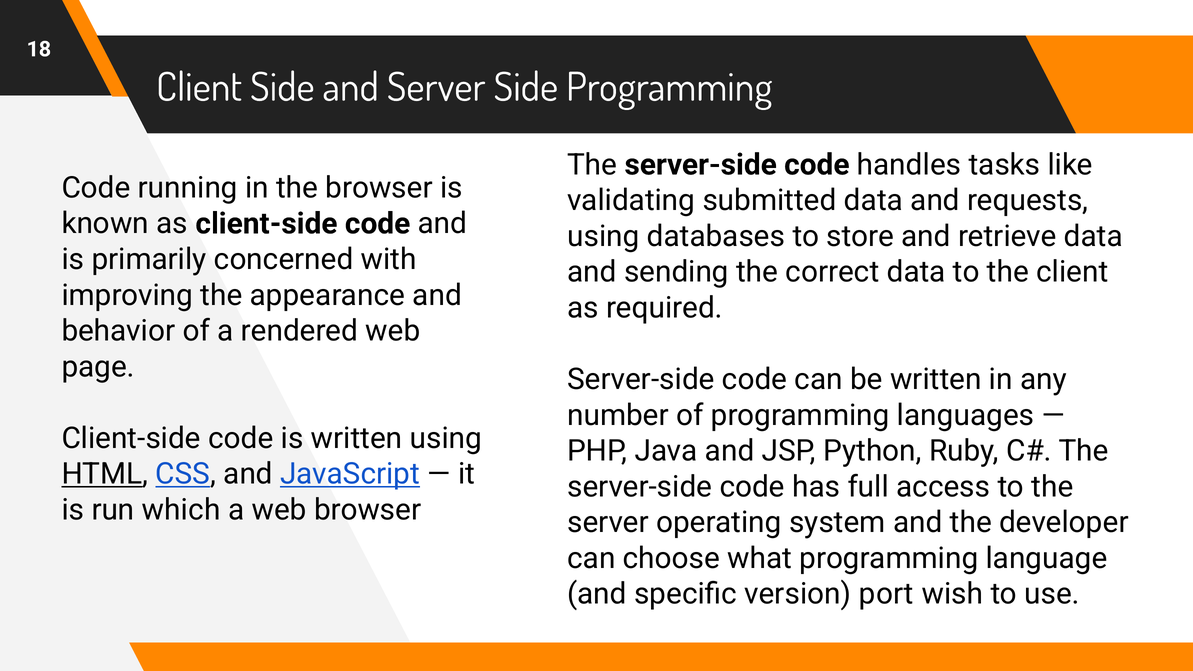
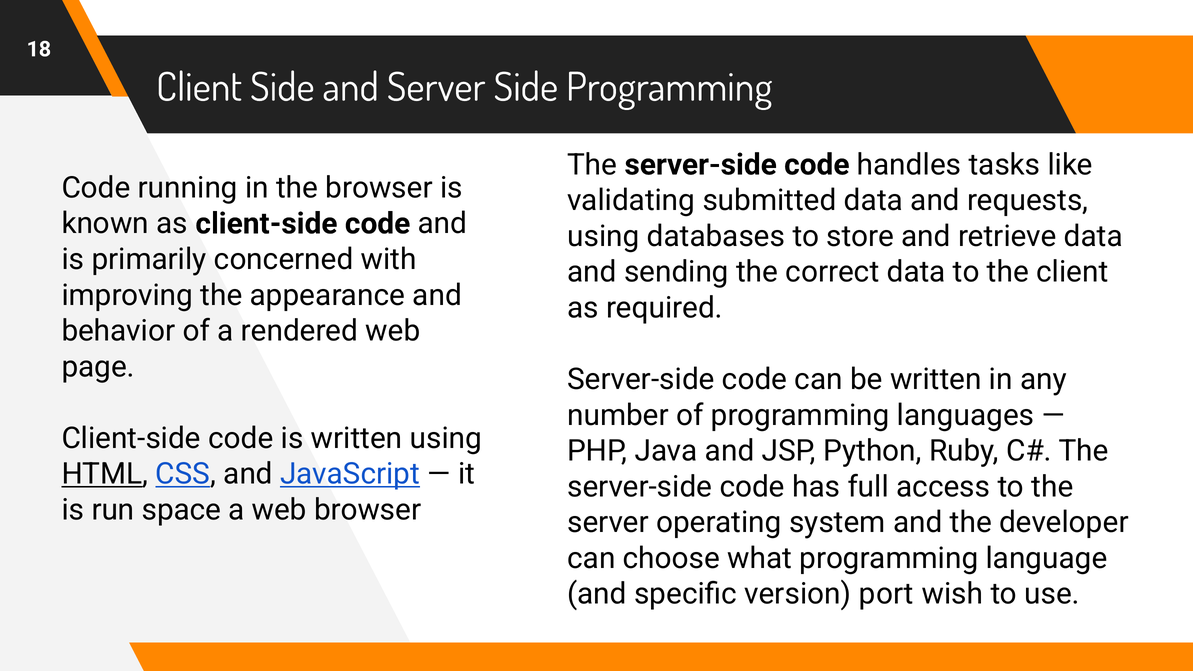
which: which -> space (181, 510)
